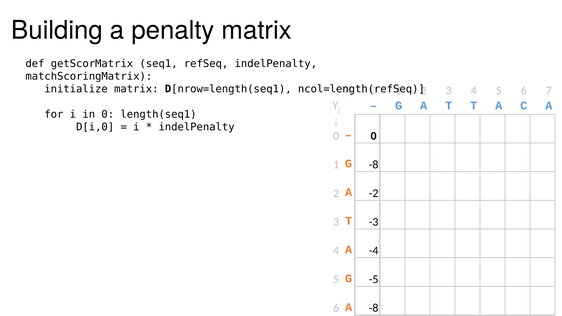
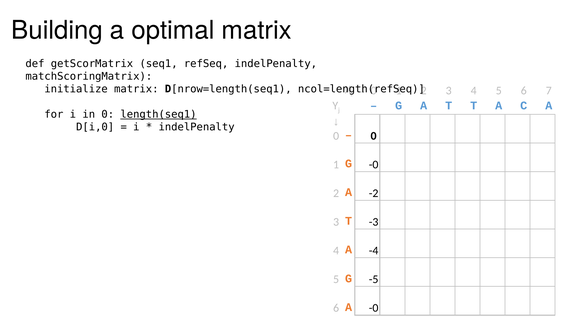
penalty: penalty -> optimal (173, 30)
length(seq1 underline: none -> present (159, 114)
G -8: -8 -> -0 (374, 165)
A -8: -8 -> -0 (374, 308)
